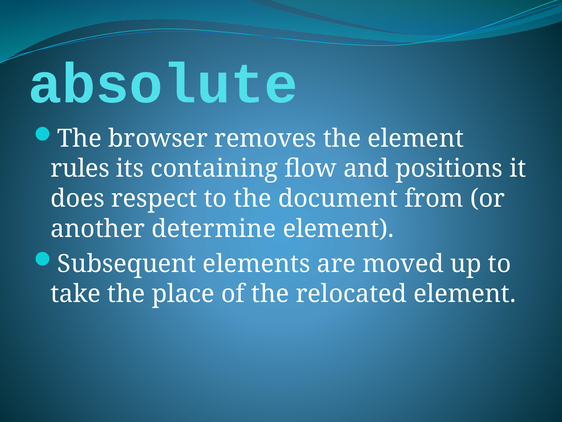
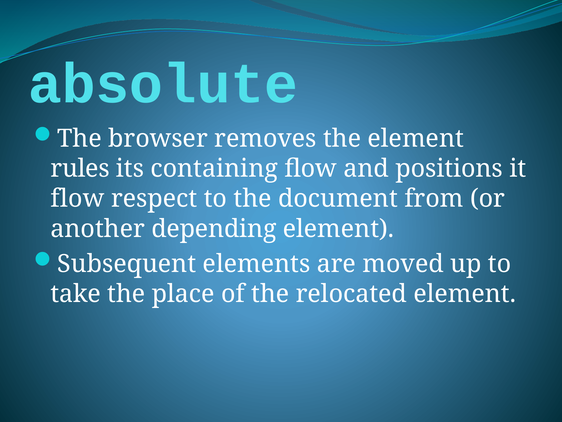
does: does -> flow (77, 198)
determine: determine -> depending (214, 228)
